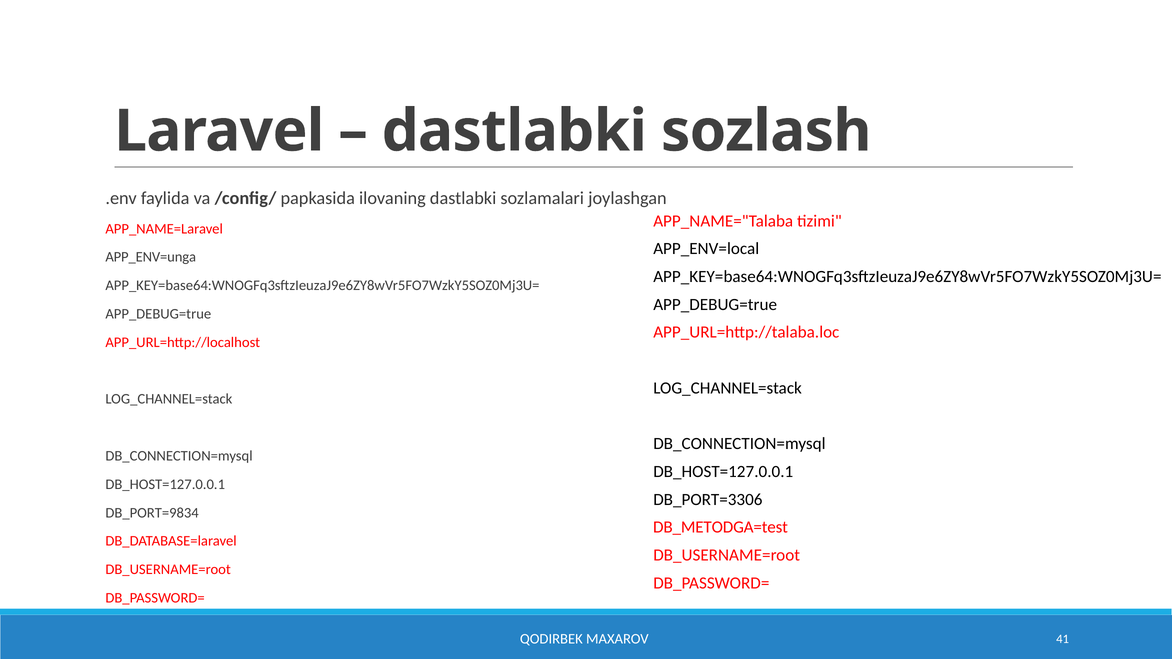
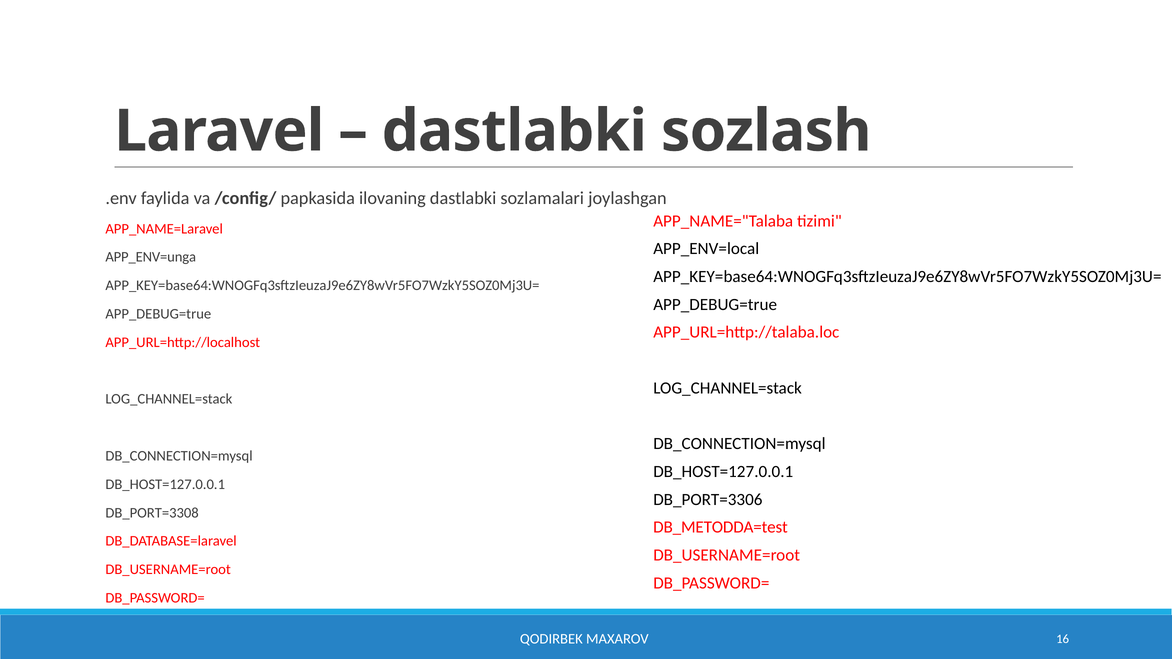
DB_PORT=9834: DB_PORT=9834 -> DB_PORT=3308 (152, 513)
DB_METODGA=test: DB_METODGA=test -> DB_METODDA=test (720, 527)
41: 41 -> 16 (1063, 639)
